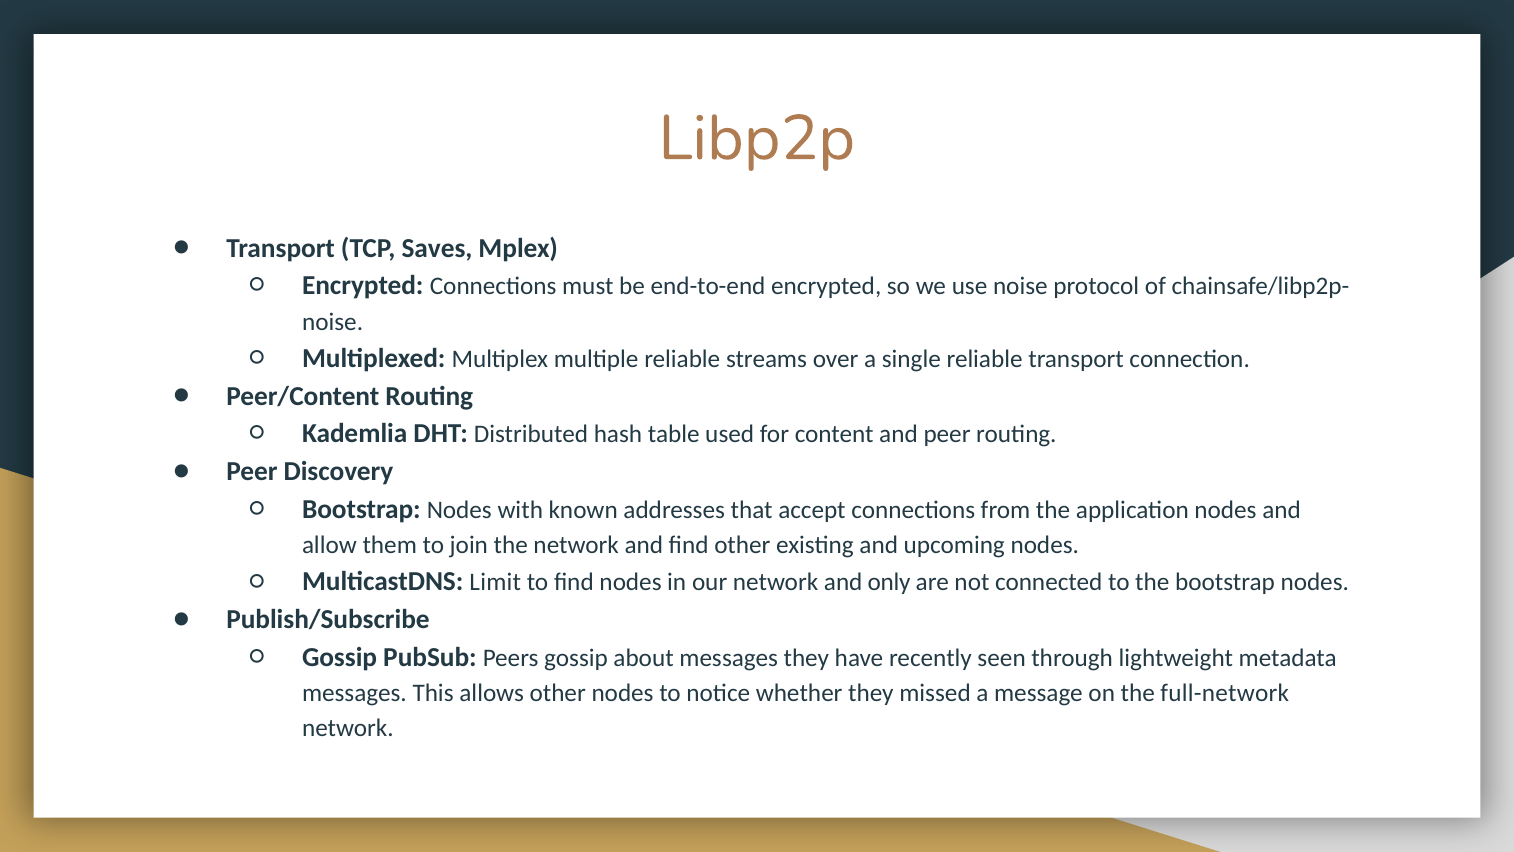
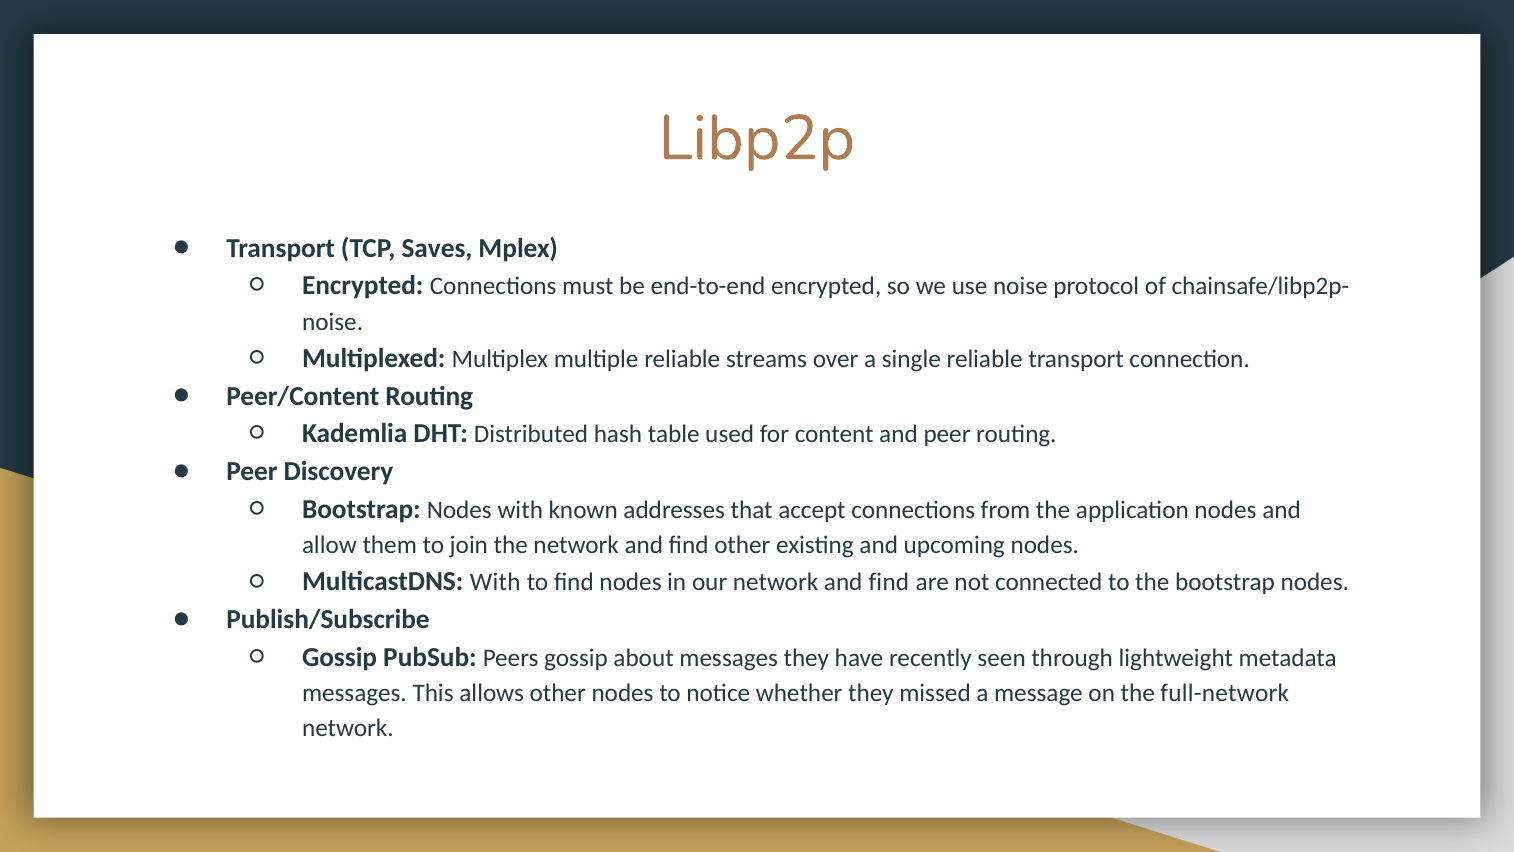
MulticastDNS Limit: Limit -> With (495, 582)
our network and only: only -> find (889, 582)
